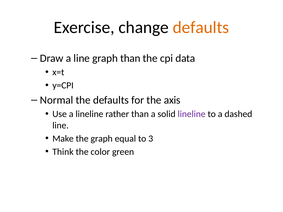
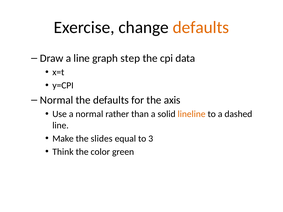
graph than: than -> step (130, 58)
a lineline: lineline -> normal (89, 114)
lineline colour: purple -> orange (192, 114)
the graph: graph -> slides (102, 139)
